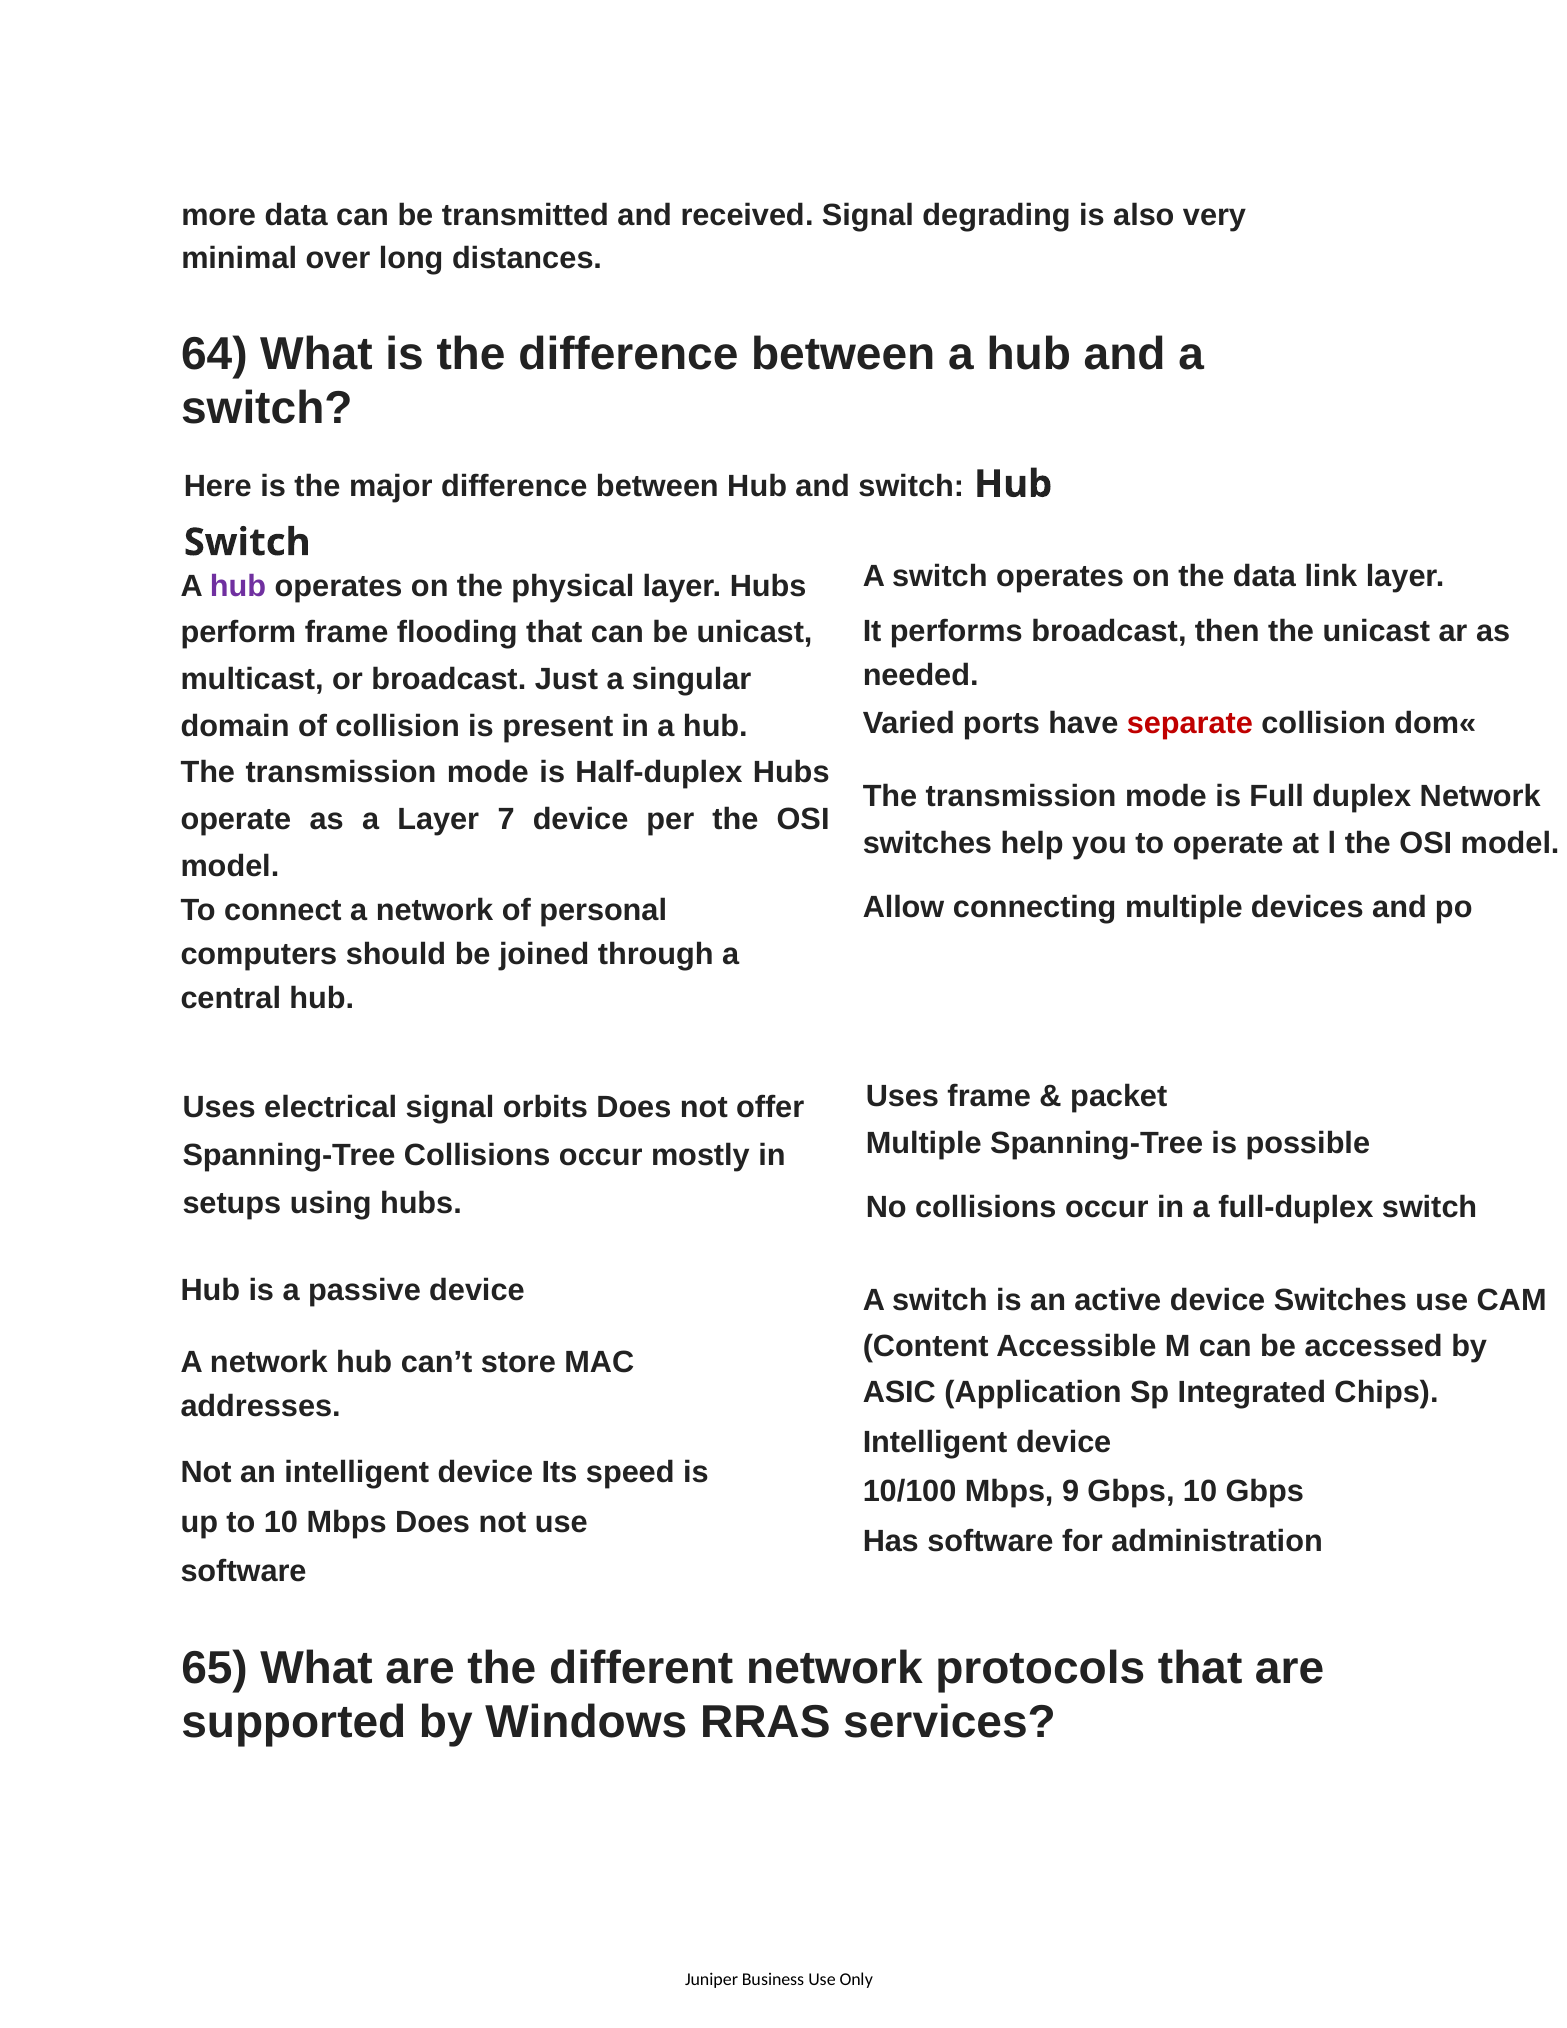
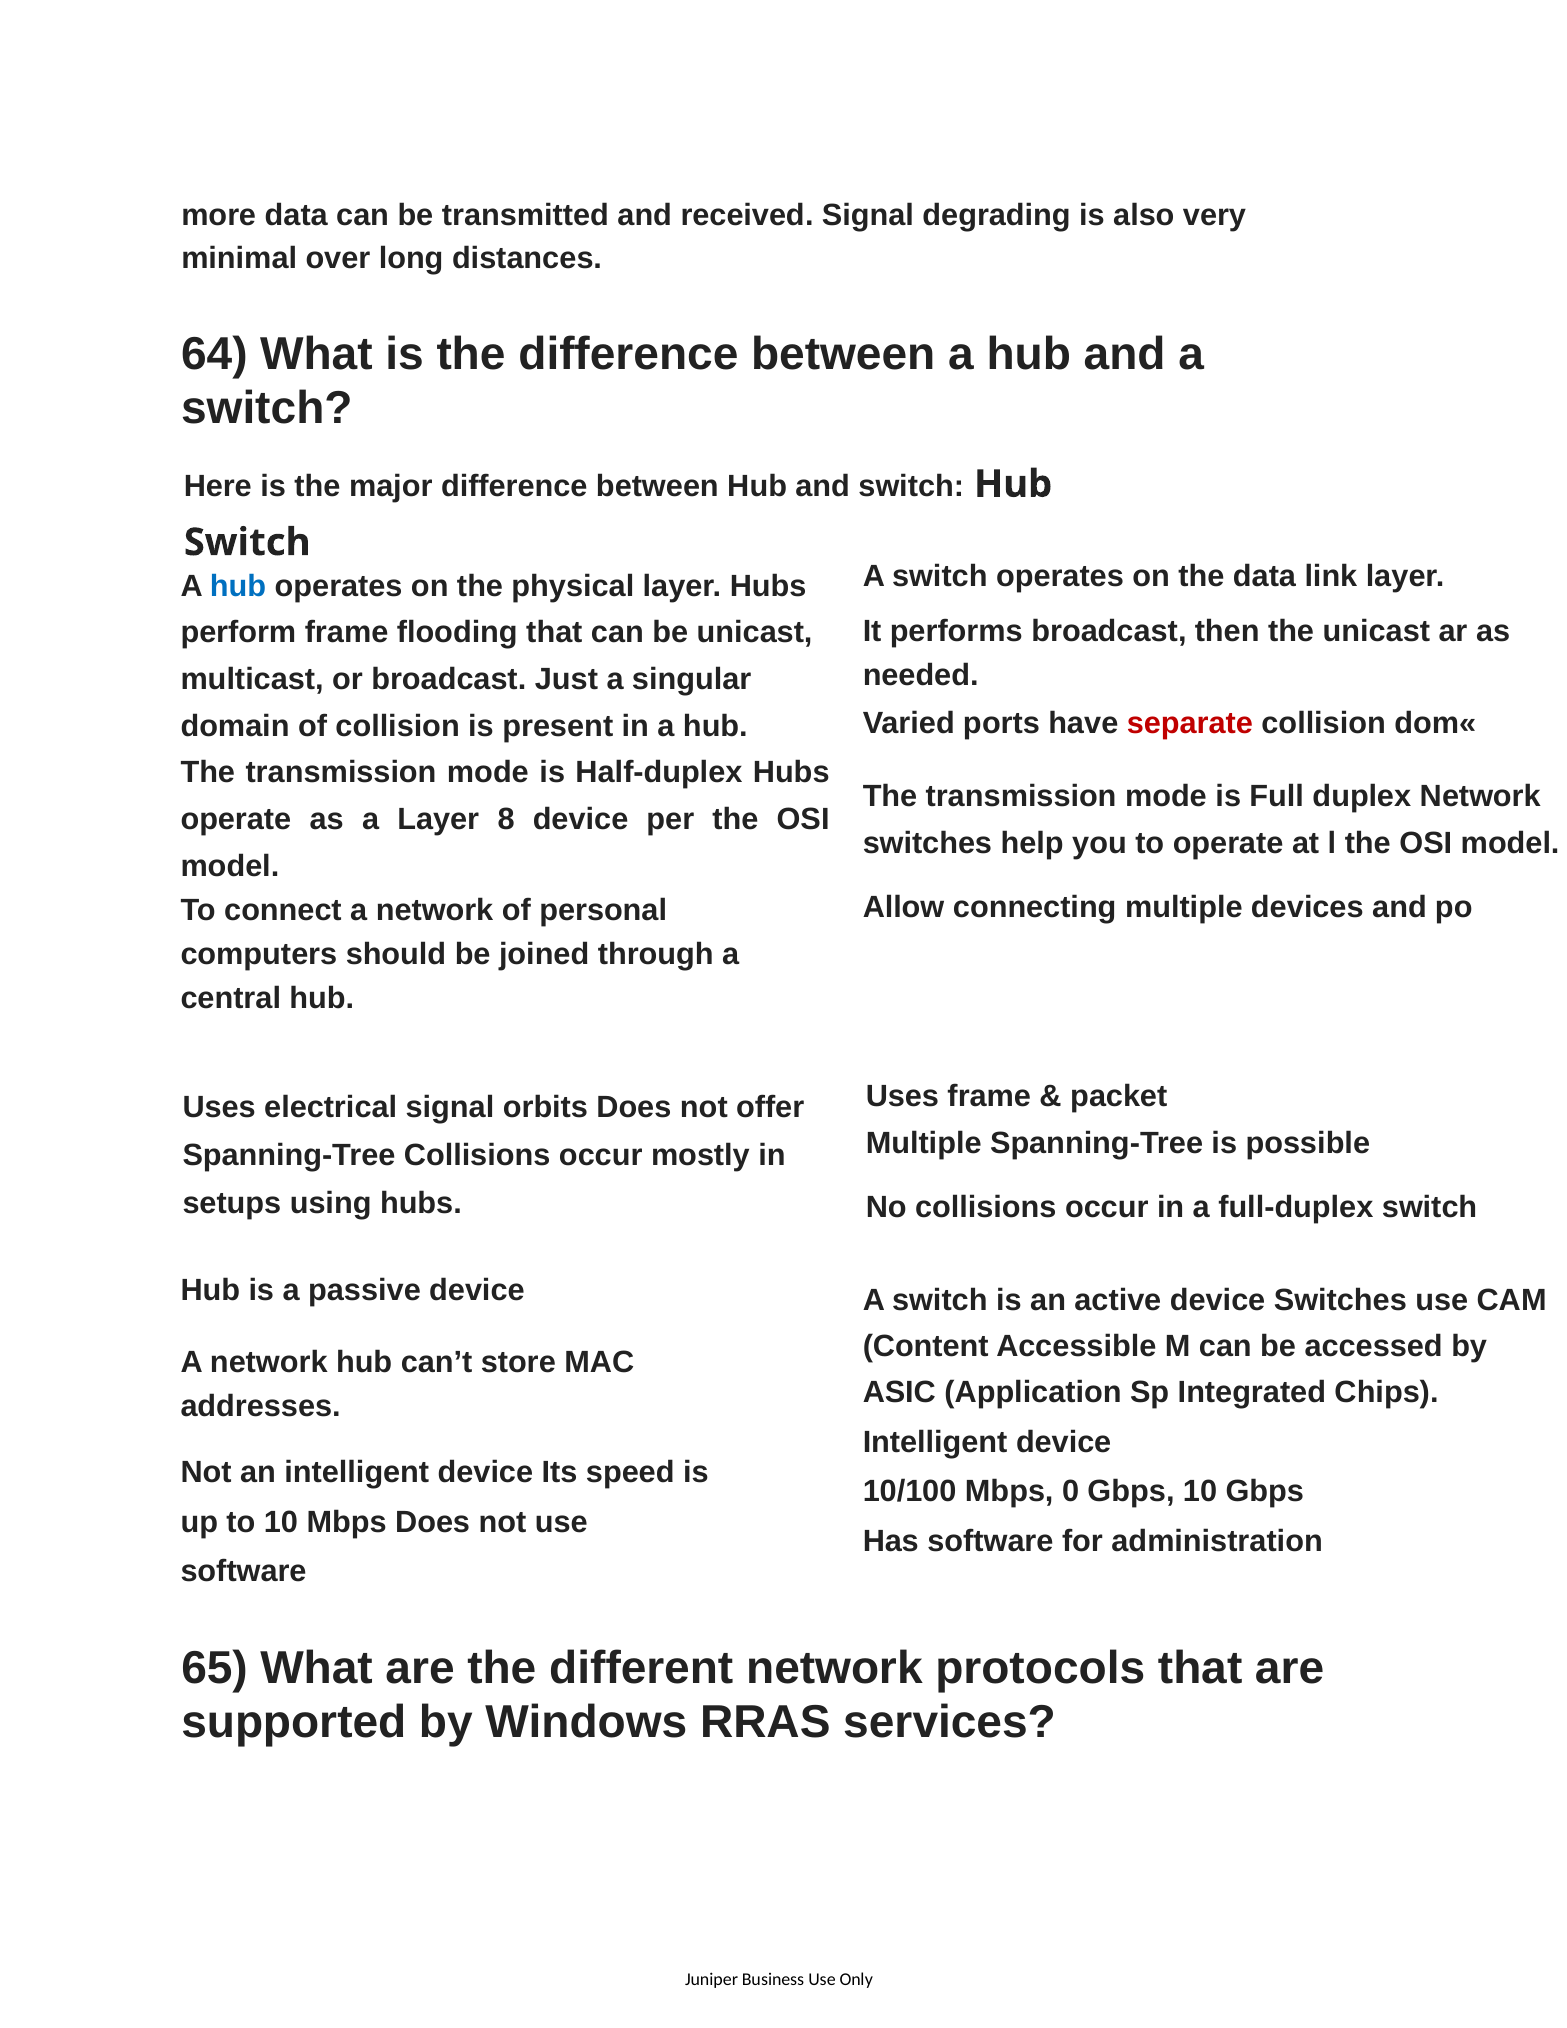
hub colour: purple -> blue (238, 586)
7: 7 -> 8 (506, 819)
9: 9 -> 0 (1071, 1492)
